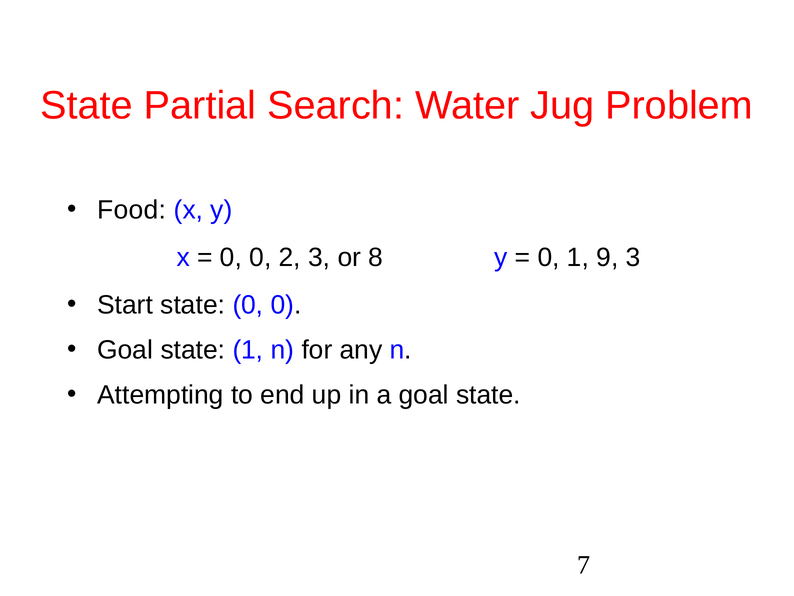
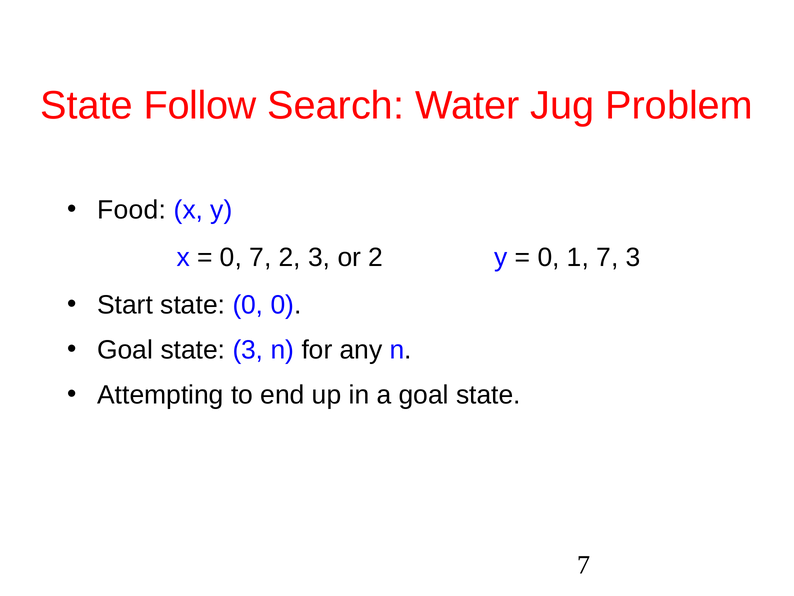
Partial: Partial -> Follow (200, 105)
0: 0 -> 7 (260, 257)
or 8: 8 -> 2 (376, 257)
1 9: 9 -> 7 (607, 257)
state 1: 1 -> 3 (248, 350)
